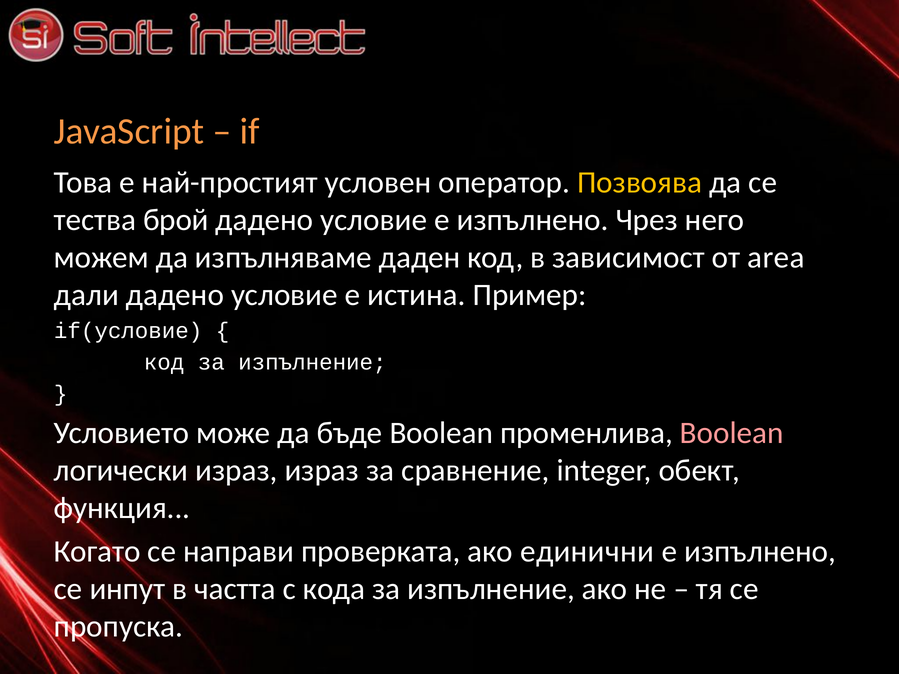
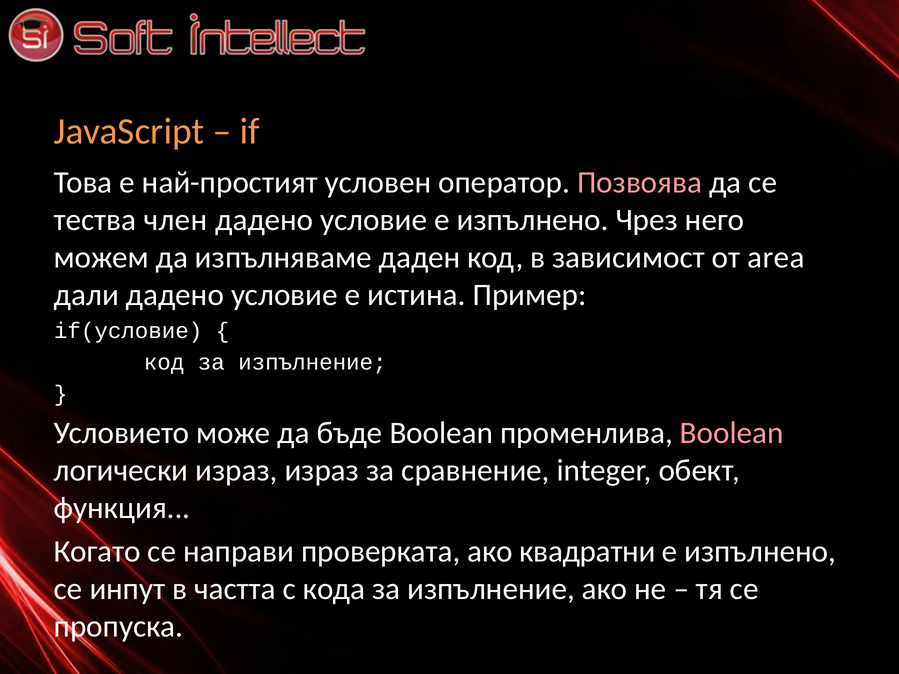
Позвоява colour: yellow -> pink (640, 183)
брой: брой -> член (176, 220)
единични: единични -> квадратни (587, 552)
